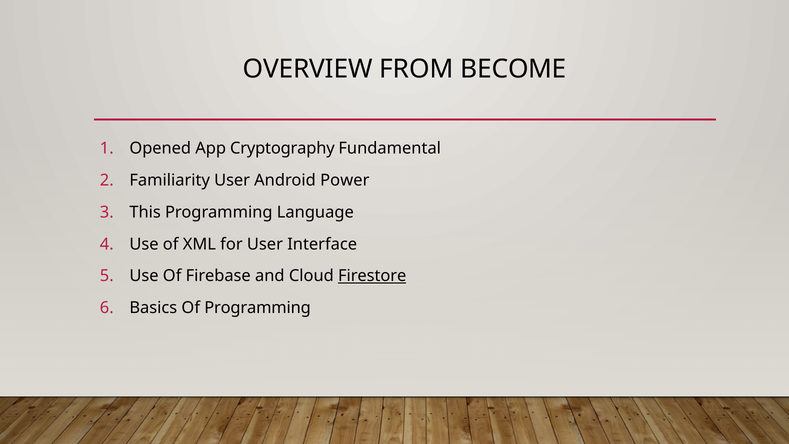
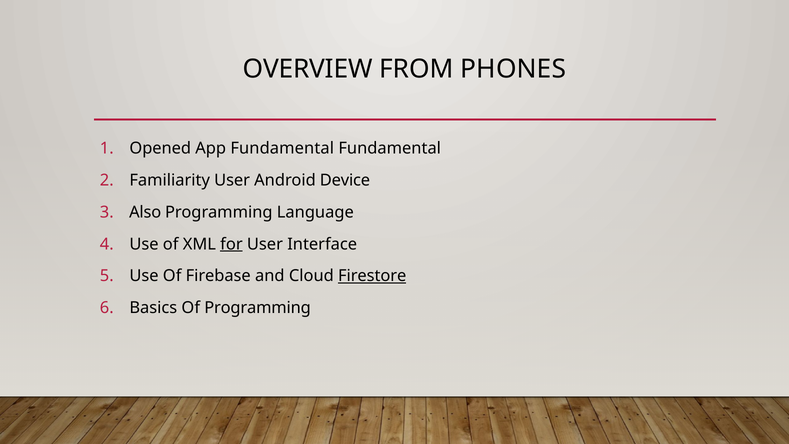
BECOME: BECOME -> PHONES (513, 69)
App Cryptography: Cryptography -> Fundamental (282, 148)
Power: Power -> Device (345, 180)
This: This -> Also (145, 212)
for underline: none -> present (231, 244)
